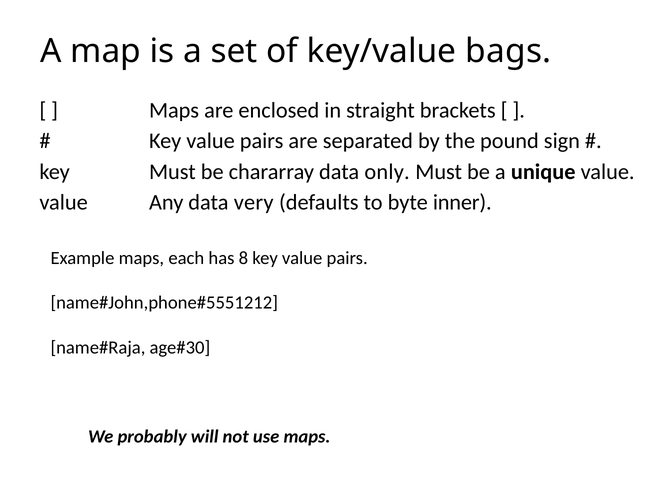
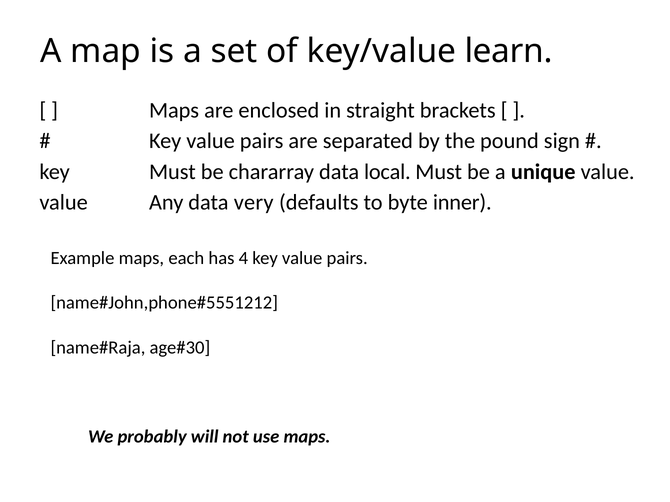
bags: bags -> learn (509, 51)
only: only -> local (387, 172)
8: 8 -> 4 (243, 258)
